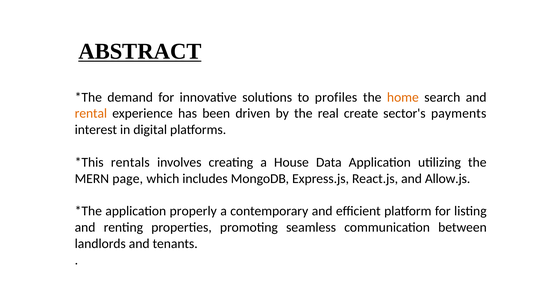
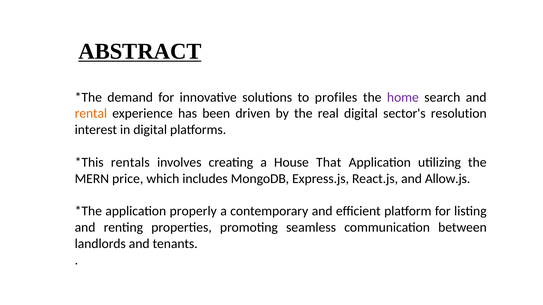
home colour: orange -> purple (403, 97)
real create: create -> digital (361, 114)
payments: payments -> resolution (459, 114)
Data: Data -> That (329, 163)
page: page -> price (128, 179)
